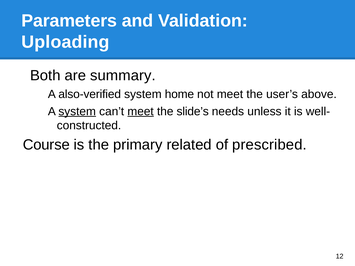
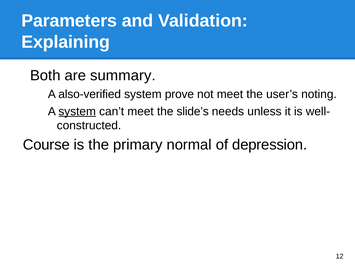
Uploading: Uploading -> Explaining (66, 42)
home: home -> prove (179, 94)
above: above -> noting (319, 94)
meet underline: present -> none (141, 111)
related: related -> normal (189, 145)
prescribed: prescribed -> depression (270, 145)
